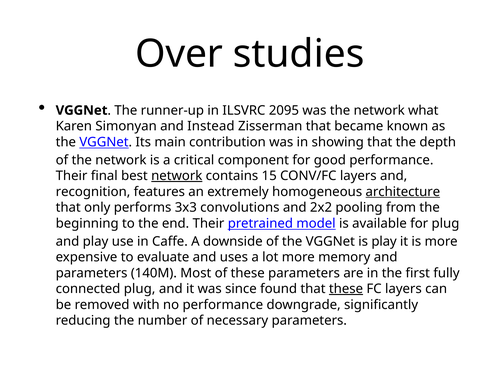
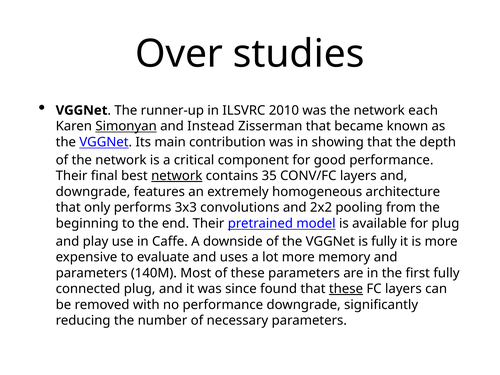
2095: 2095 -> 2010 (284, 110)
what: what -> each (423, 110)
Simonyan underline: none -> present (126, 126)
15: 15 -> 35 (269, 176)
recognition: recognition -> downgrade (93, 192)
architecture underline: present -> none (403, 192)
is play: play -> fully (384, 241)
